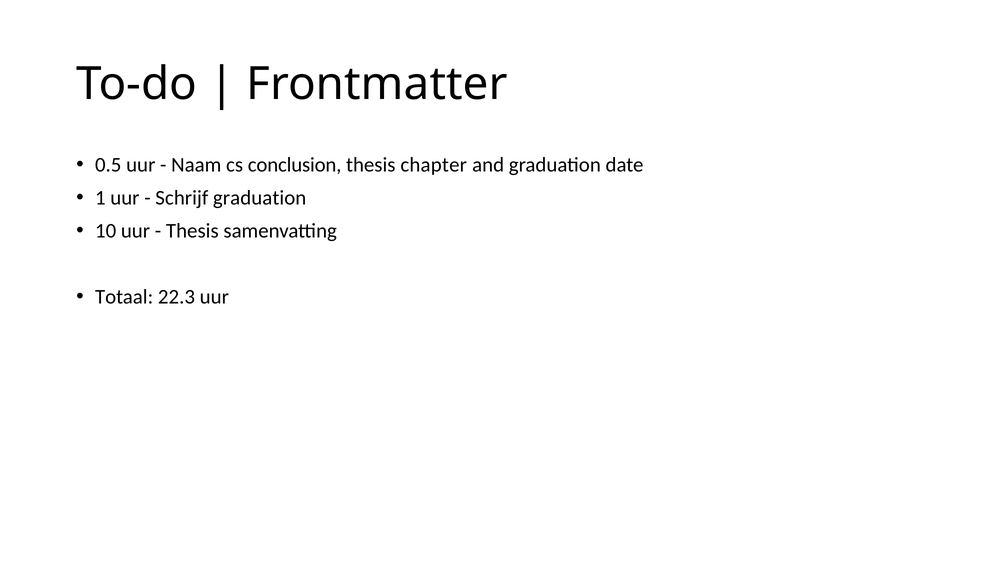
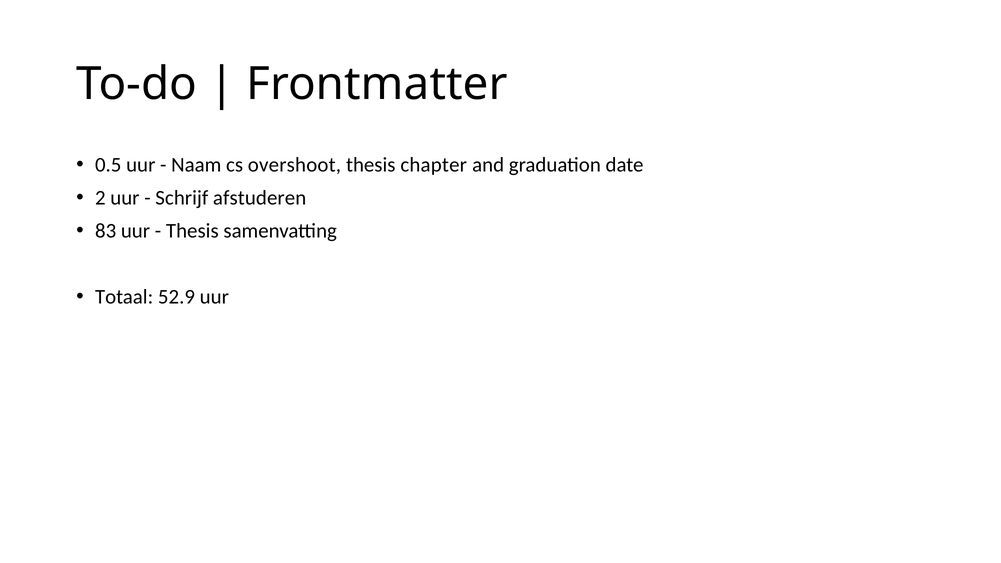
conclusion: conclusion -> overshoot (294, 165)
1: 1 -> 2 (100, 198)
Schrijf graduation: graduation -> afstuderen (260, 198)
10: 10 -> 83 (106, 231)
22.3: 22.3 -> 52.9 (176, 297)
